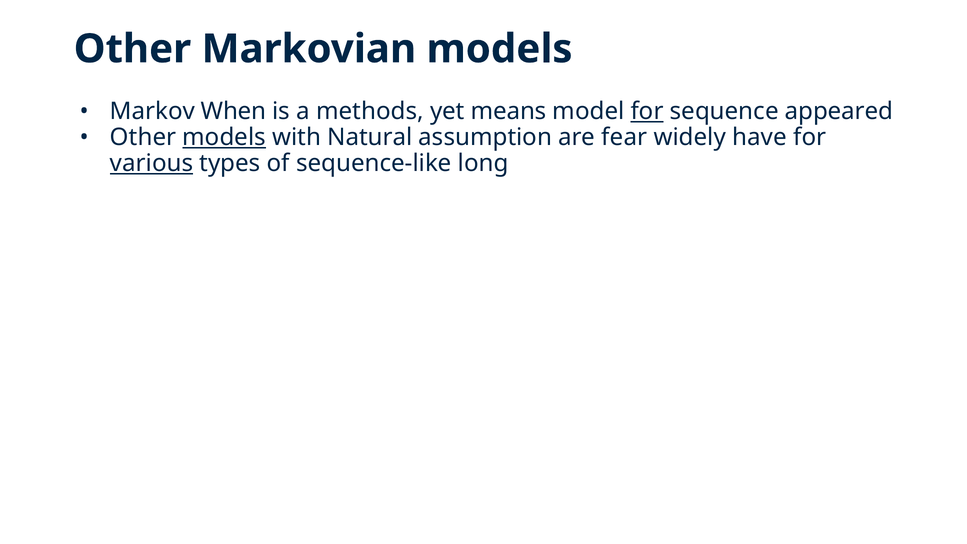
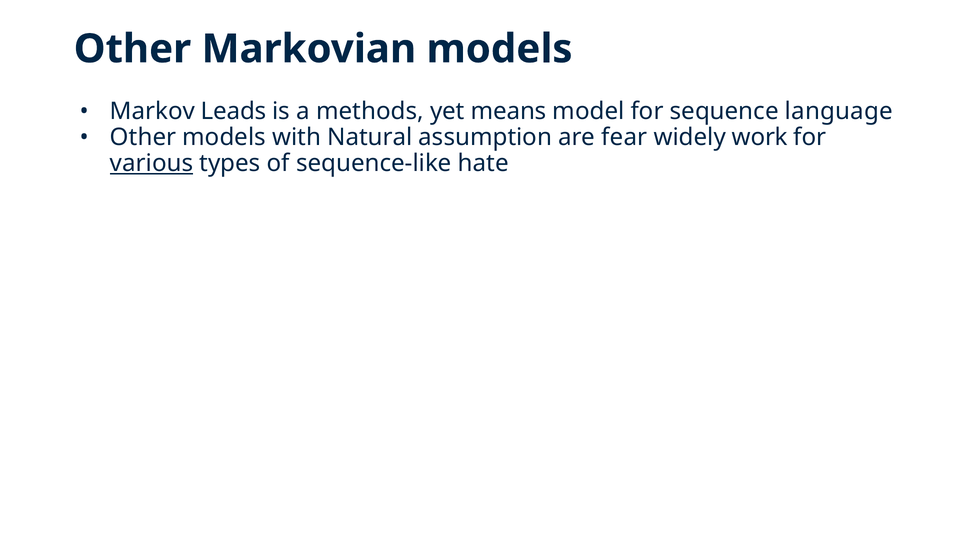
When: When -> Leads (234, 111)
for underline: present -> none (647, 111)
appeared: appeared -> language (839, 111)
models underline: present -> none (224, 137)
have: have -> work (760, 137)
long: long -> hate (483, 163)
